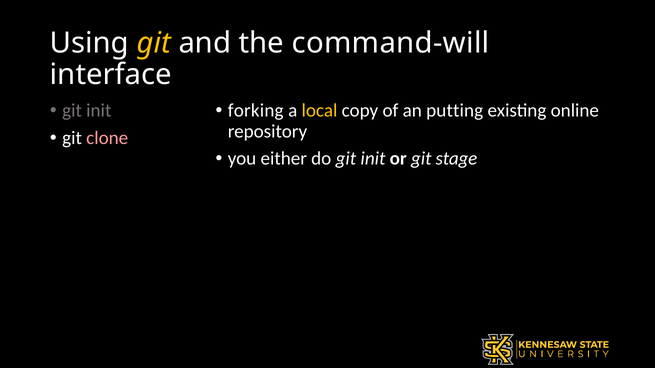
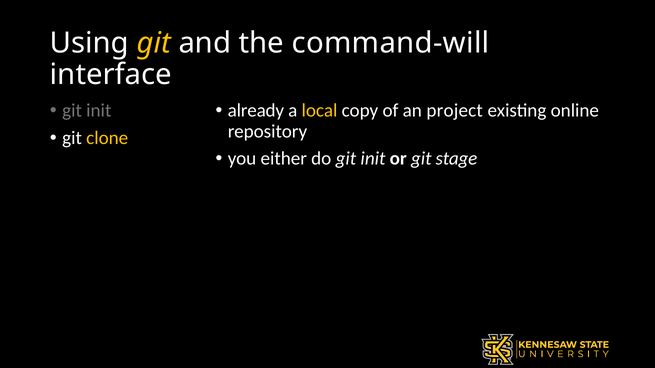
forking: forking -> already (256, 111)
putting: putting -> project (455, 111)
clone colour: pink -> yellow (107, 138)
